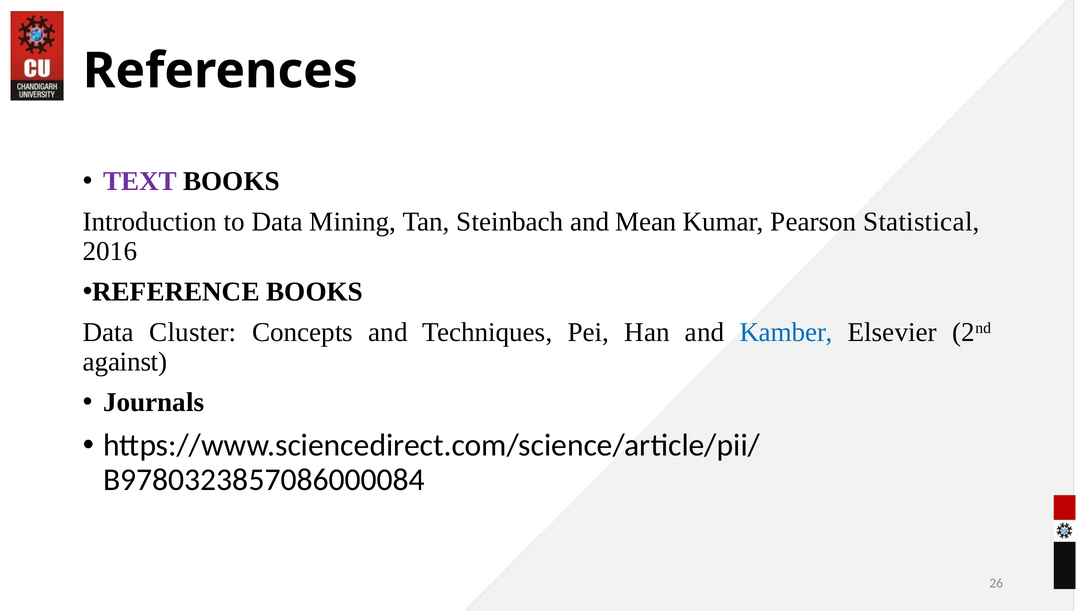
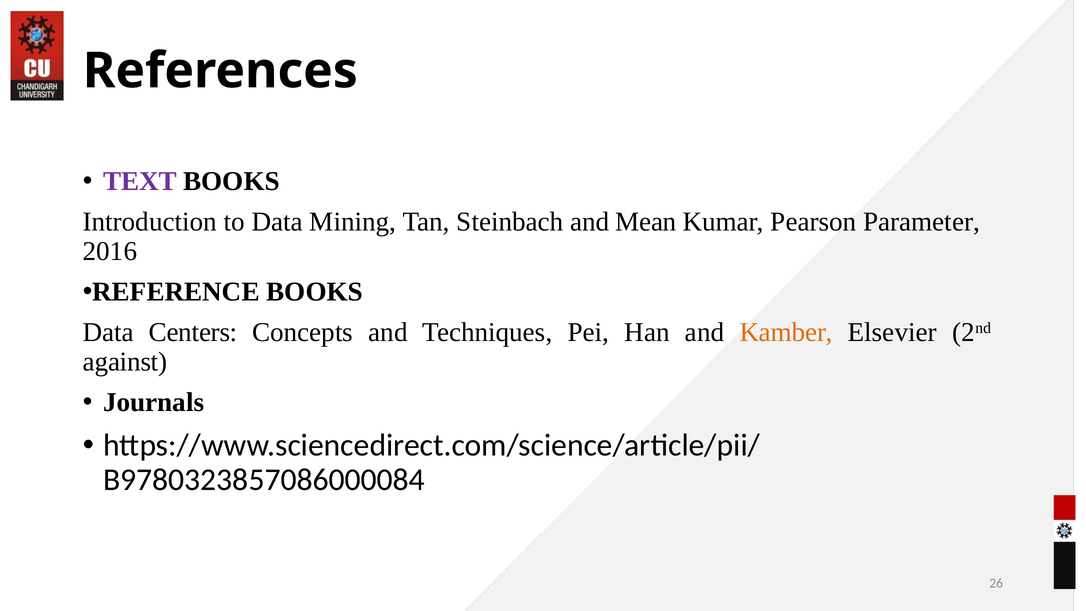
Statistical: Statistical -> Parameter (922, 222)
Cluster: Cluster -> Centers (193, 332)
Kamber colour: blue -> orange (786, 332)
